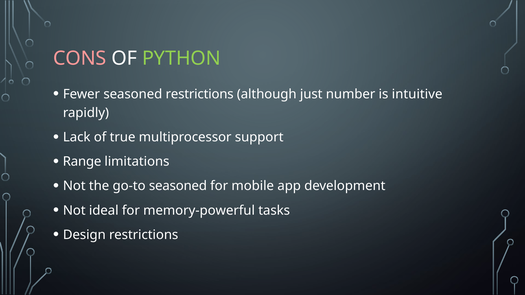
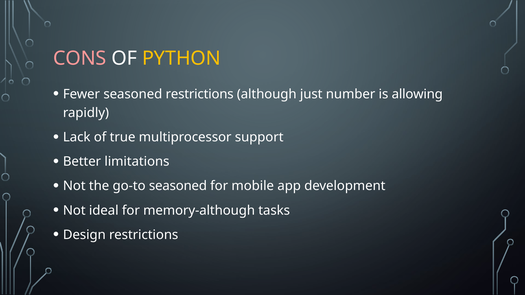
PYTHON colour: light green -> yellow (181, 58)
intuitive: intuitive -> allowing (417, 94)
Range: Range -> Better (82, 162)
memory-powerful: memory-powerful -> memory-although (199, 211)
